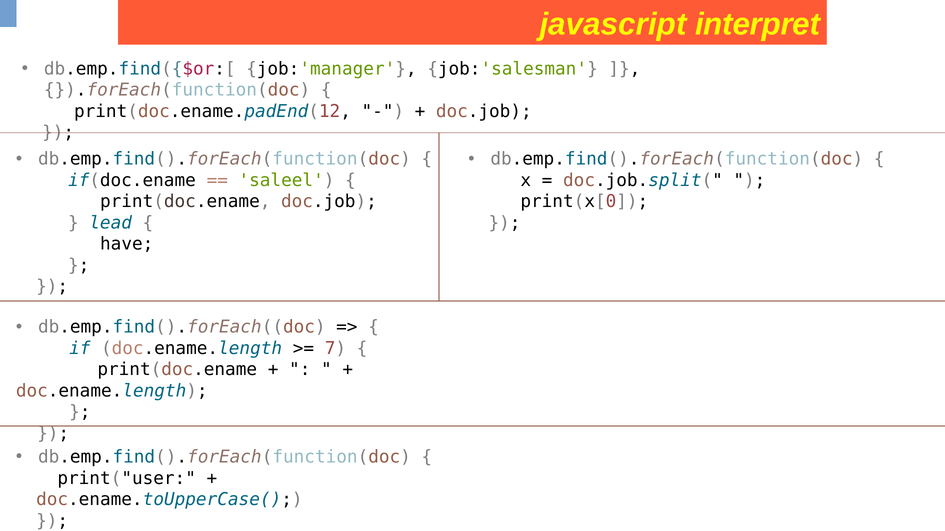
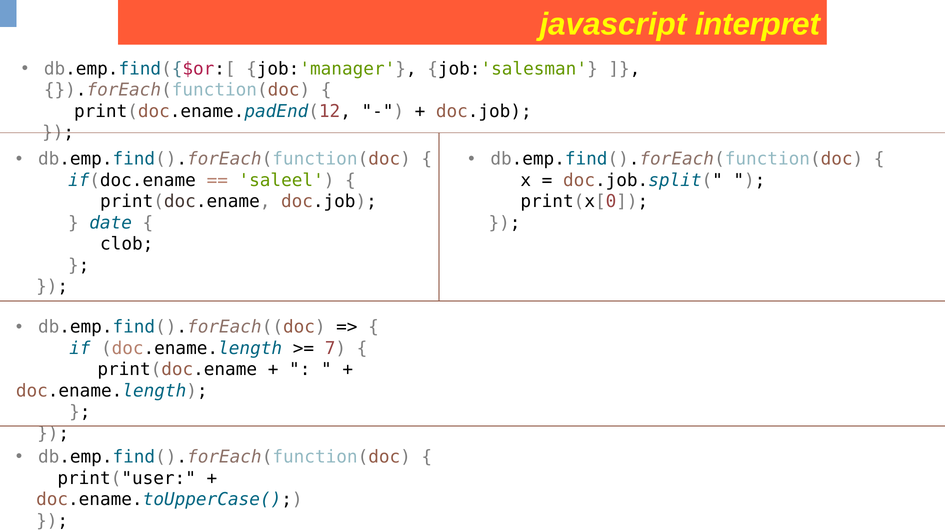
lead: lead -> date (111, 223)
have: have -> clob (127, 244)
